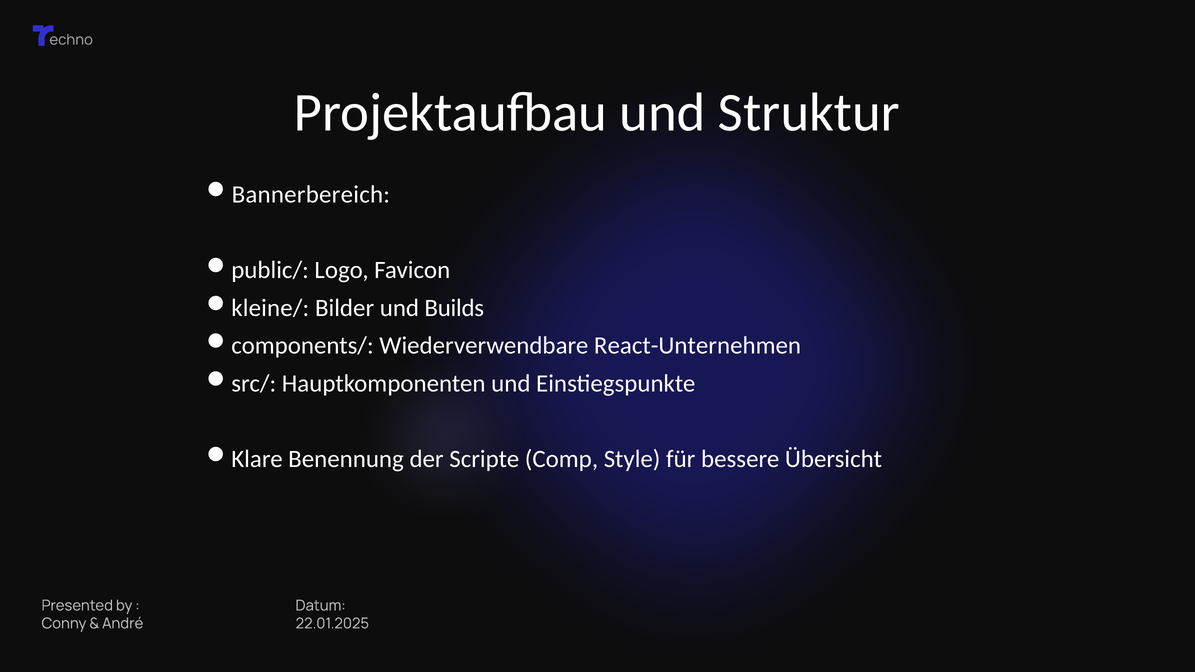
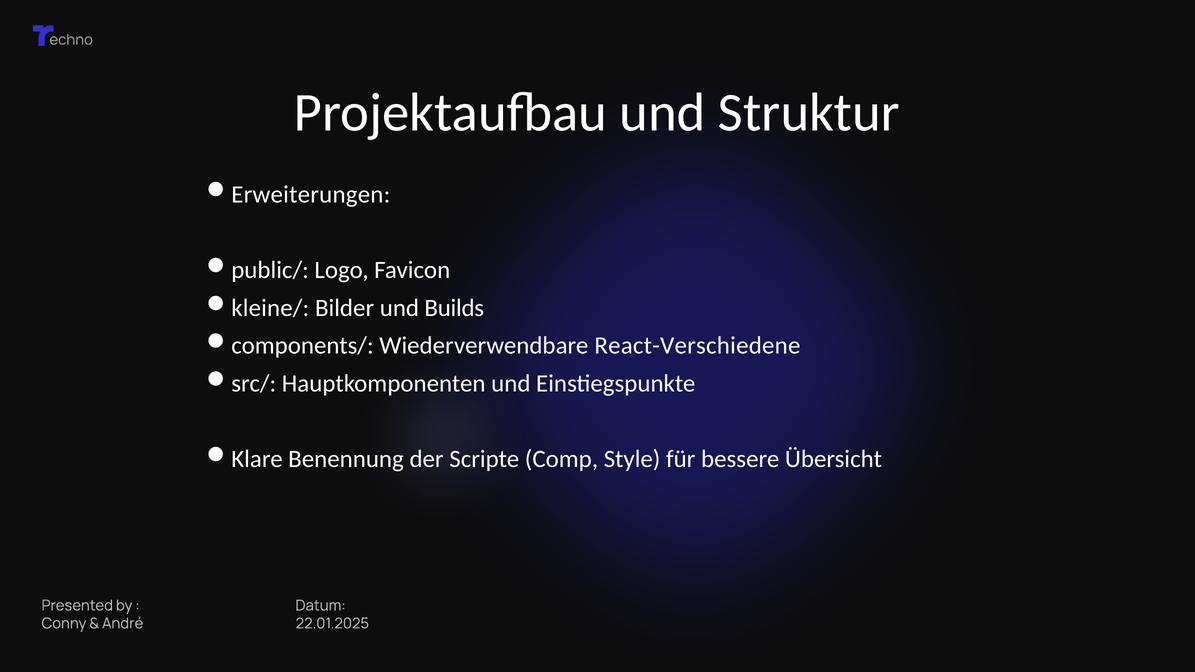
Bannerbereich: Bannerbereich -> Erweiterungen (311, 194)
React-Unternehmen: React-Unternehmen -> React-Verschiedene (697, 346)
